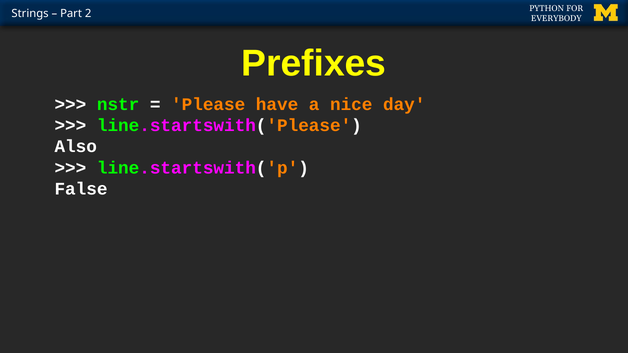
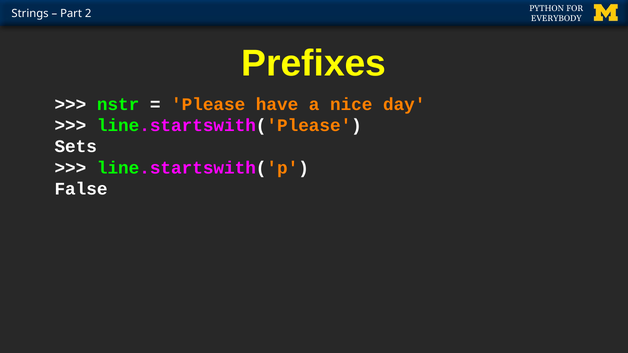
Also: Also -> Sets (76, 147)
